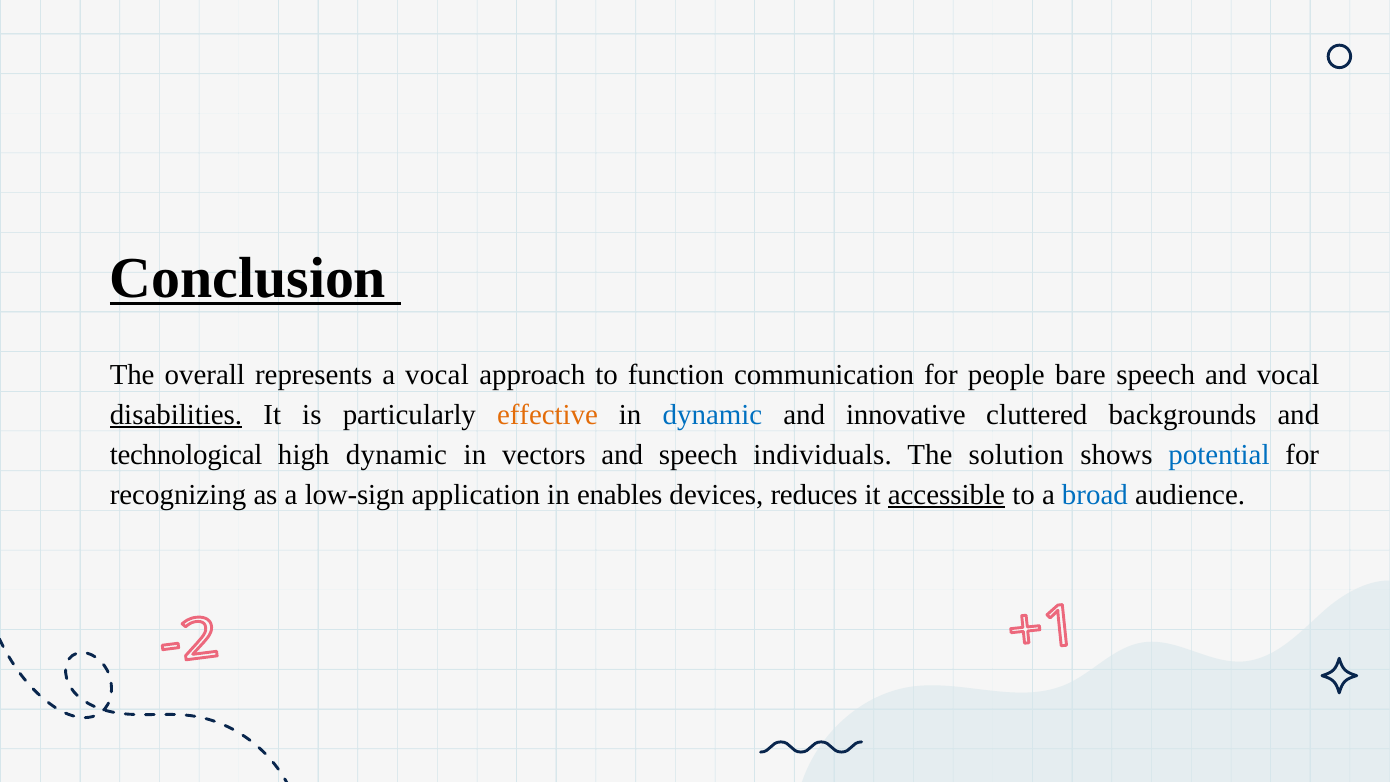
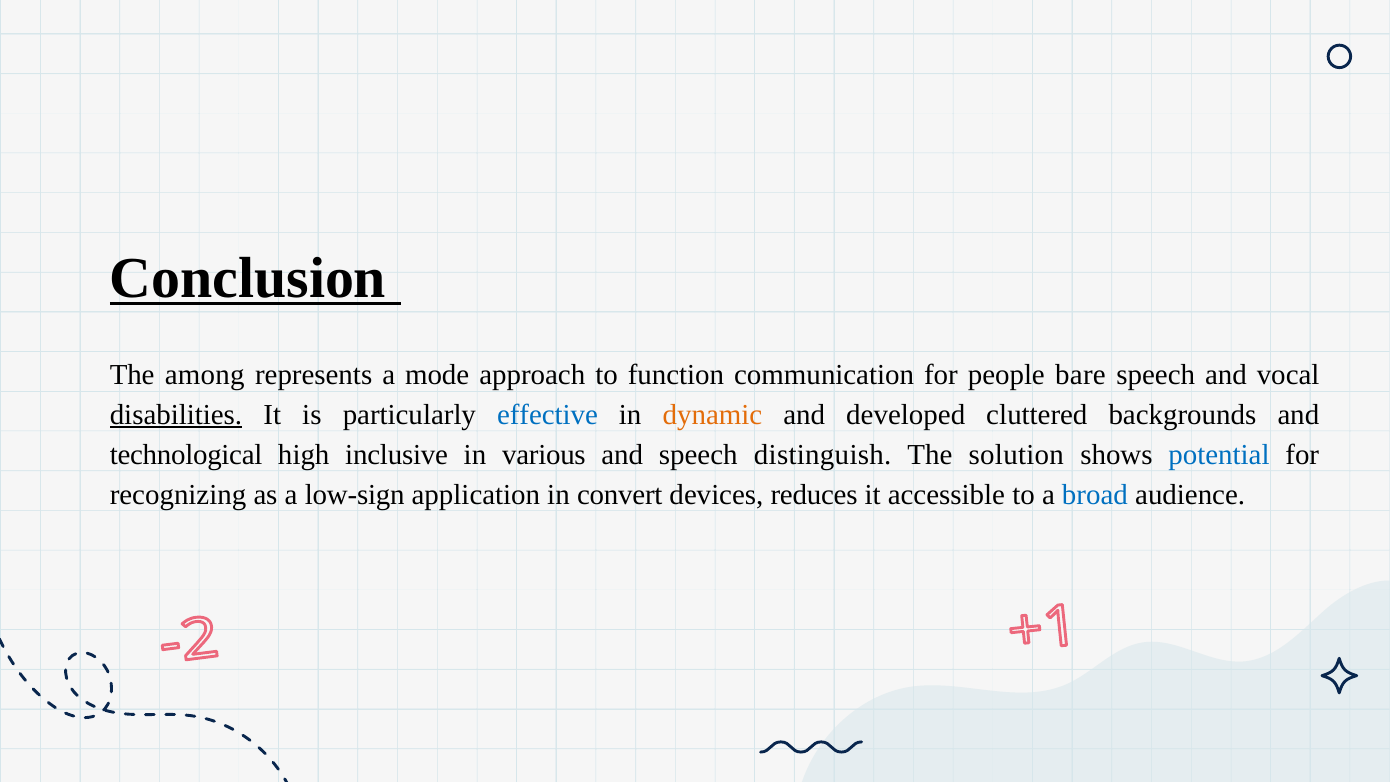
overall: overall -> among (205, 375)
a vocal: vocal -> mode (437, 375)
effective colour: orange -> blue (547, 415)
dynamic colour: blue -> orange (712, 415)
innovative: innovative -> developed (906, 415)
high dynamic: dynamic -> inclusive (397, 454)
vectors: vectors -> various (544, 454)
individuals: individuals -> distinguish (823, 454)
enables: enables -> convert (620, 494)
accessible underline: present -> none (946, 494)
